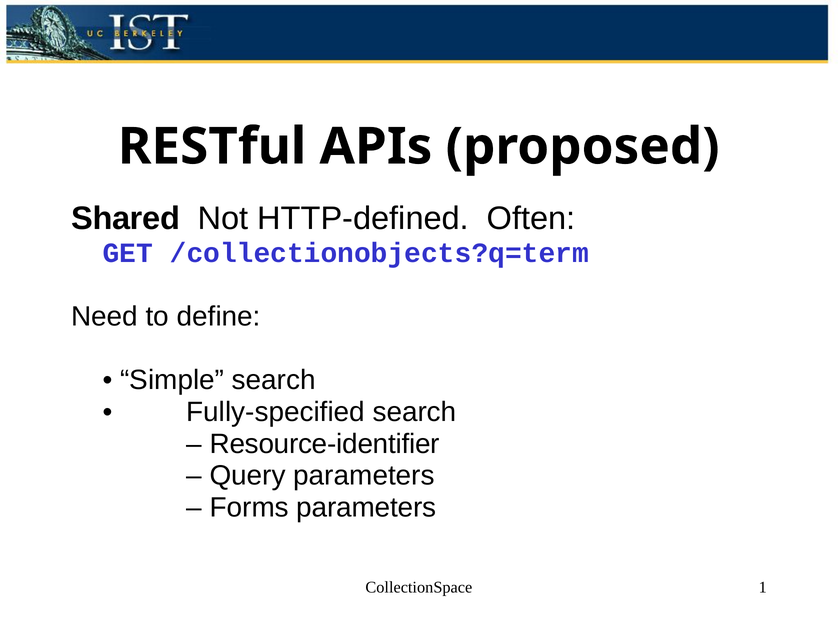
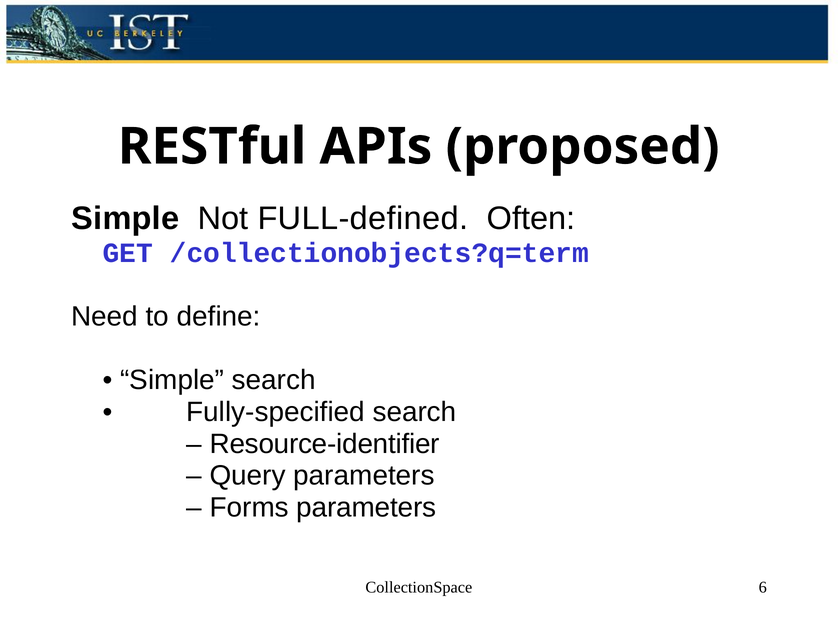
Shared: Shared -> Simple (125, 219)
HTTP-defined: HTTP-defined -> FULL-defined (363, 219)
1: 1 -> 6 (763, 588)
